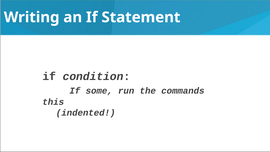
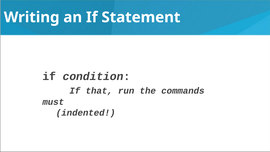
some: some -> that (99, 91)
this: this -> must (53, 102)
